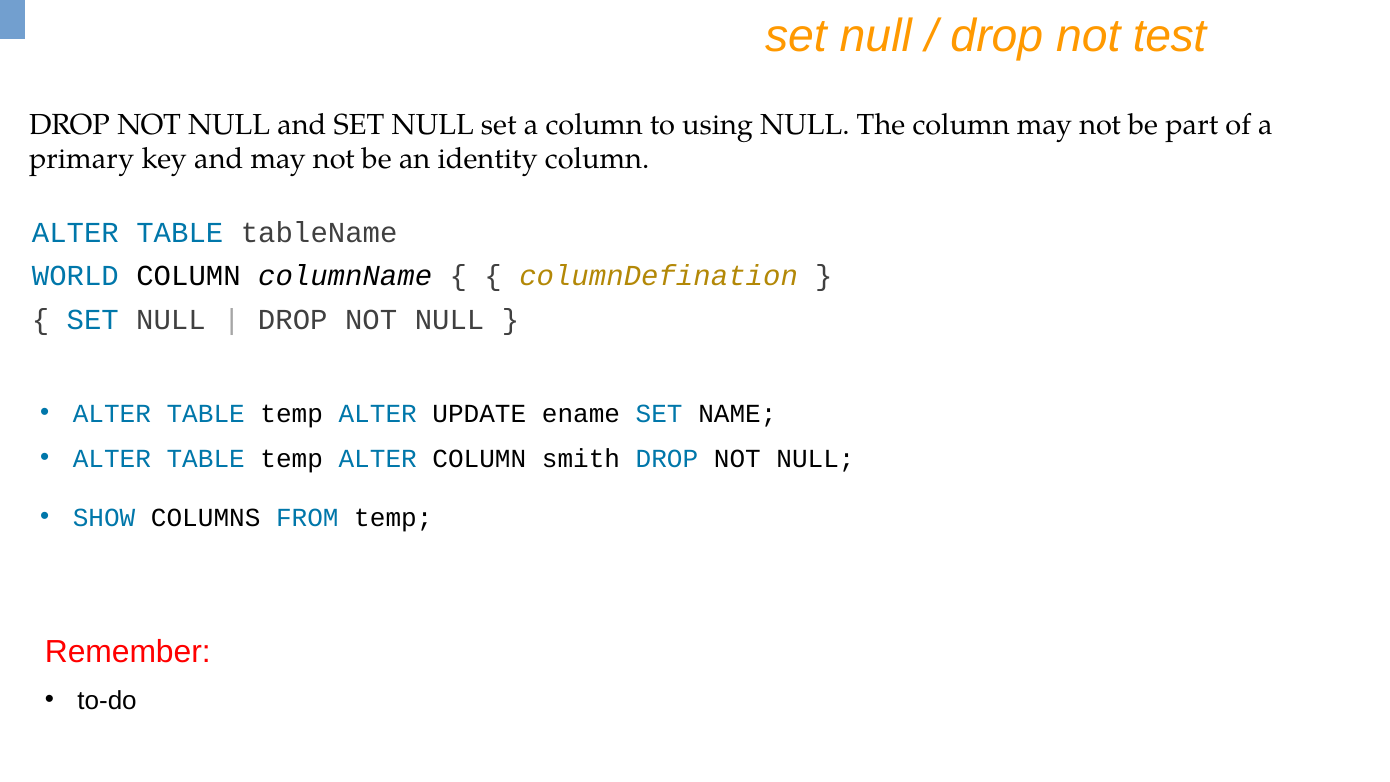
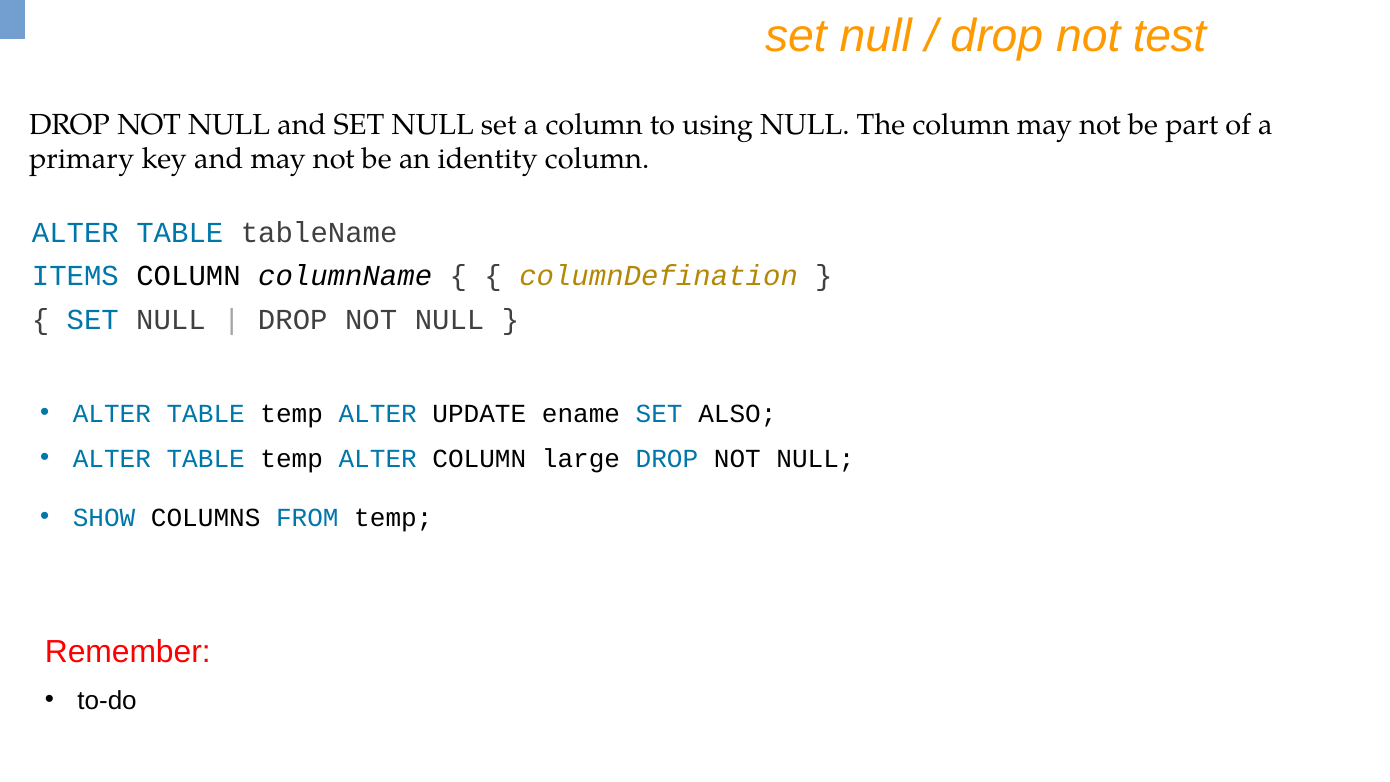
WORLD: WORLD -> ITEMS (75, 276)
NAME: NAME -> ALSO (737, 413)
smith: smith -> large (581, 459)
